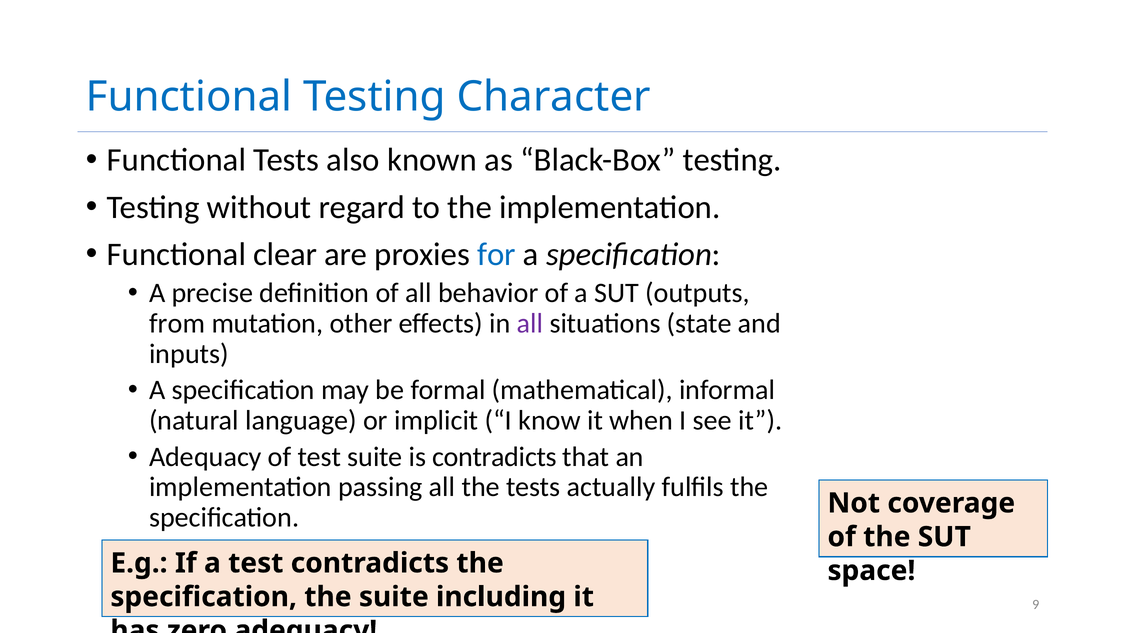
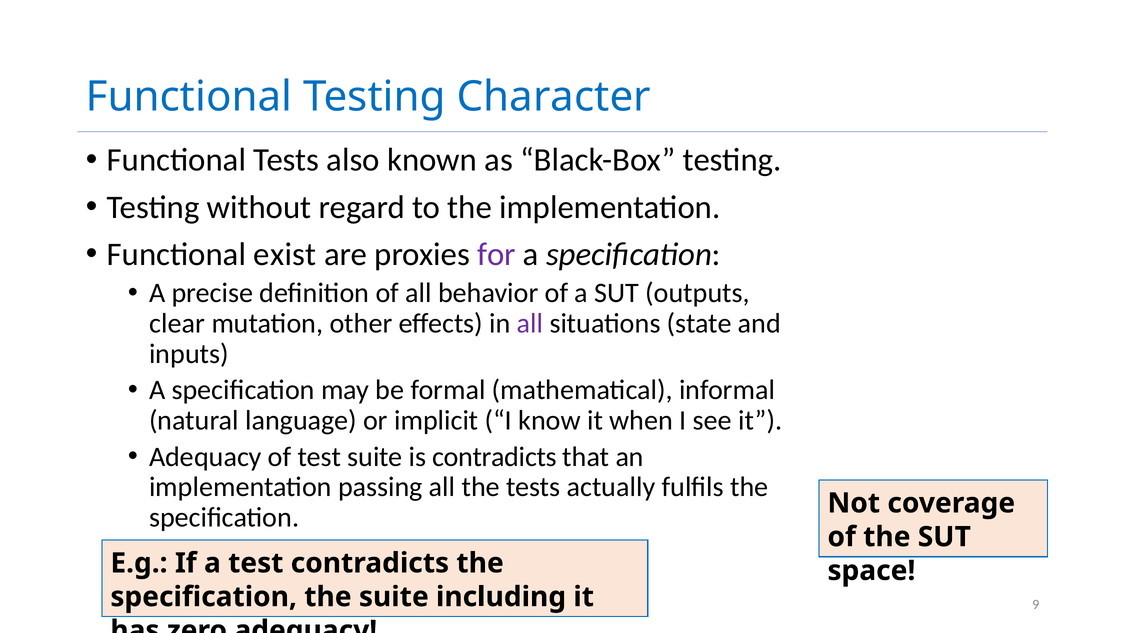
clear: clear -> exist (285, 254)
for colour: blue -> purple (496, 254)
from: from -> clear (177, 323)
